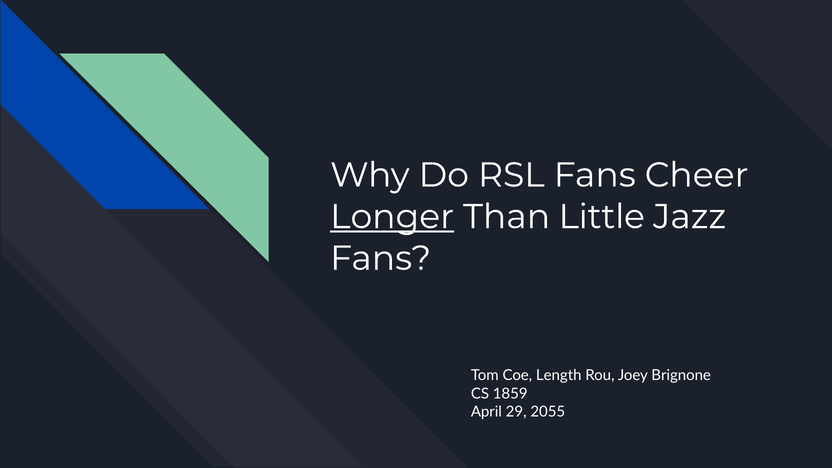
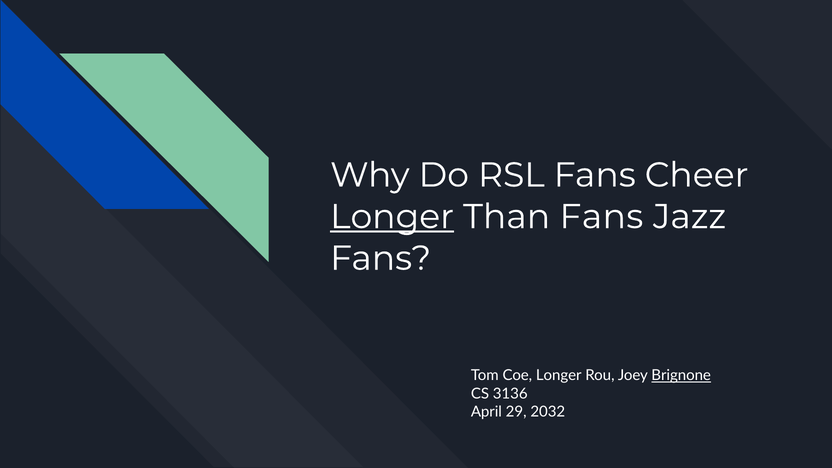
Than Little: Little -> Fans (601, 217)
Coe Length: Length -> Longer (559, 376)
Brignone underline: none -> present (681, 376)
1859: 1859 -> 3136 (510, 394)
2055: 2055 -> 2032 (548, 412)
